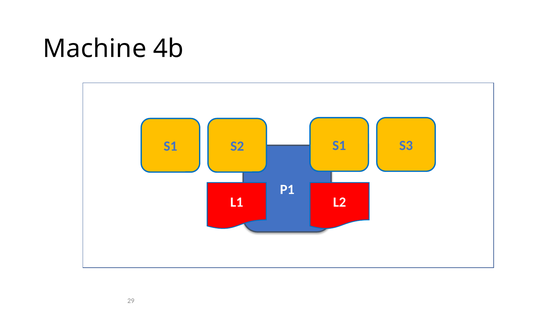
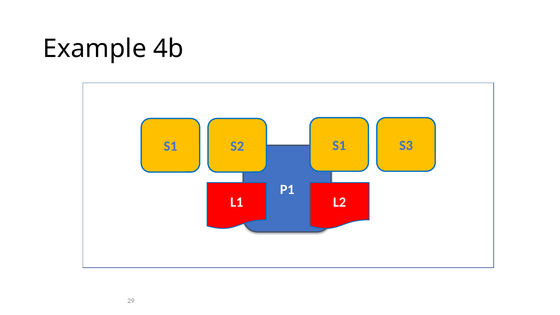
Machine: Machine -> Example (95, 49)
